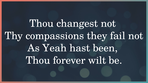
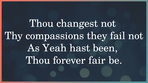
wilt: wilt -> fair (97, 61)
